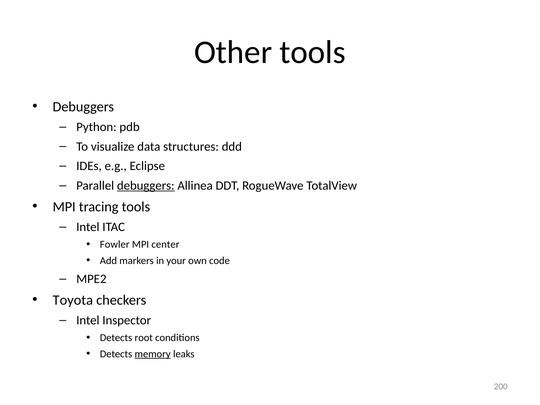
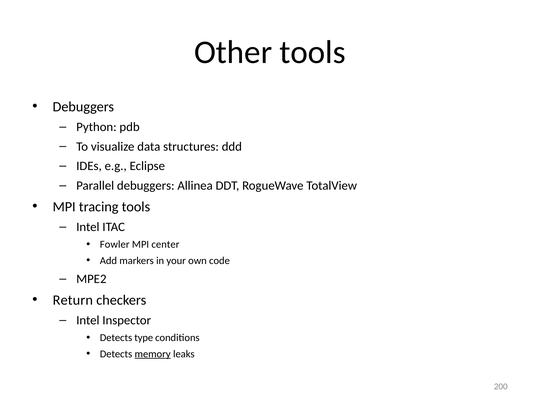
debuggers underline: present -> none (146, 186)
Toyota: Toyota -> Return (73, 300)
root: root -> type (144, 338)
